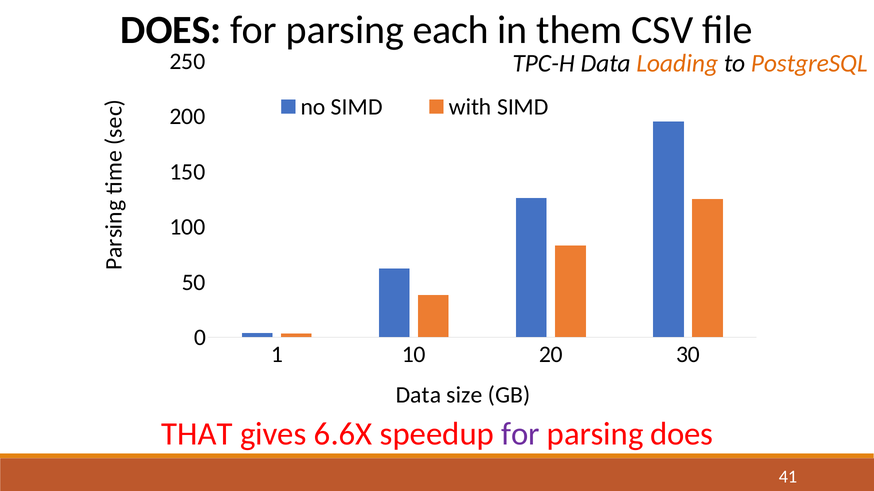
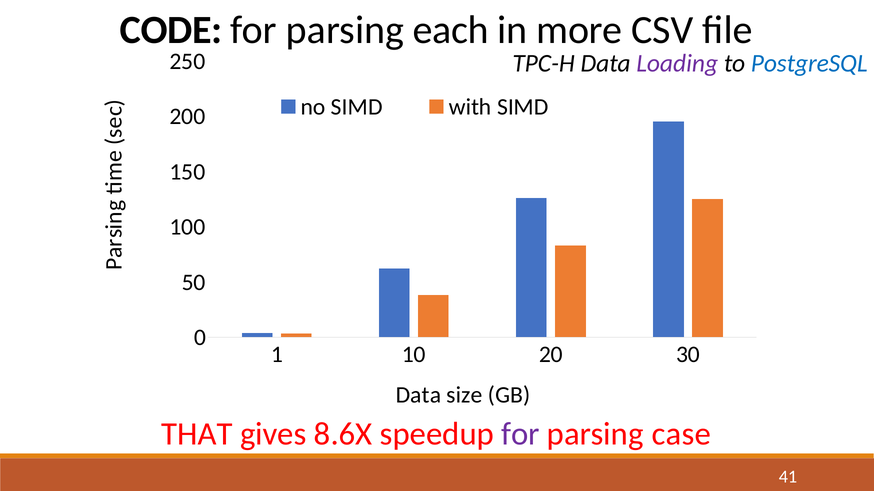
DOES: DOES -> CODE (171, 30)
them: them -> more (579, 30)
Loading colour: orange -> purple (677, 64)
PostgreSQL colour: orange -> blue (809, 64)
6.6X: 6.6X -> 8.6X (343, 434)
parsing does: does -> case (681, 434)
